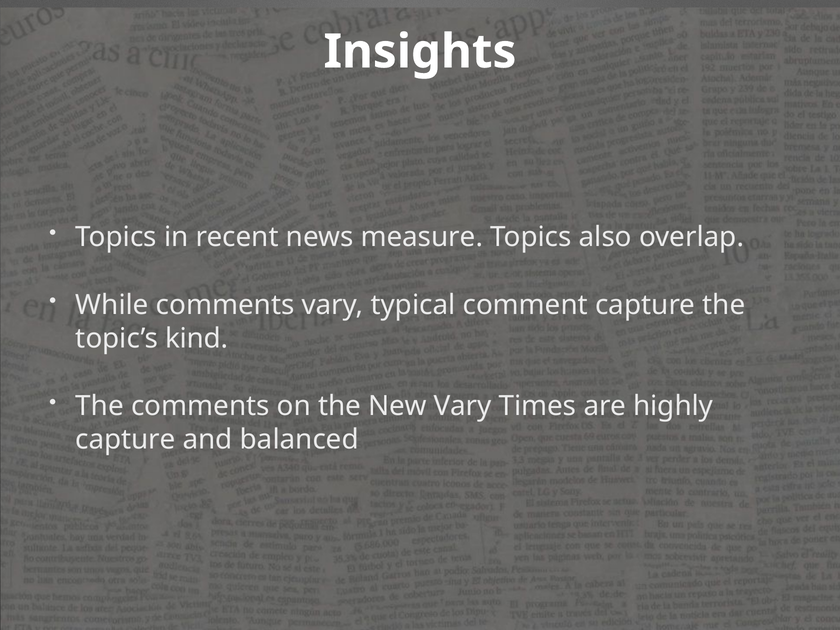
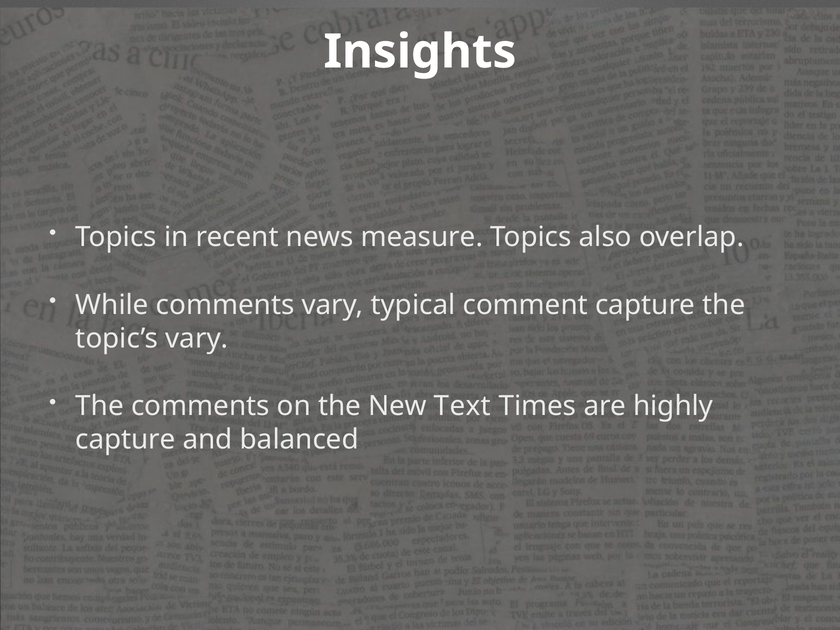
topic’s kind: kind -> vary (197, 338)
New Vary: Vary -> Text (462, 406)
